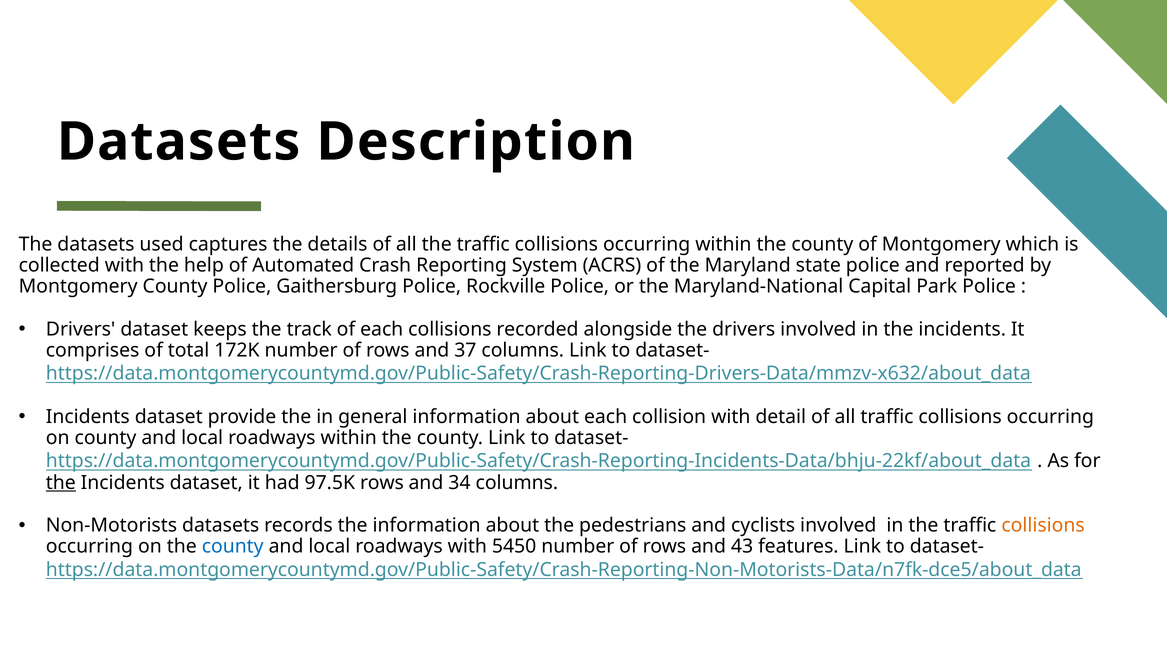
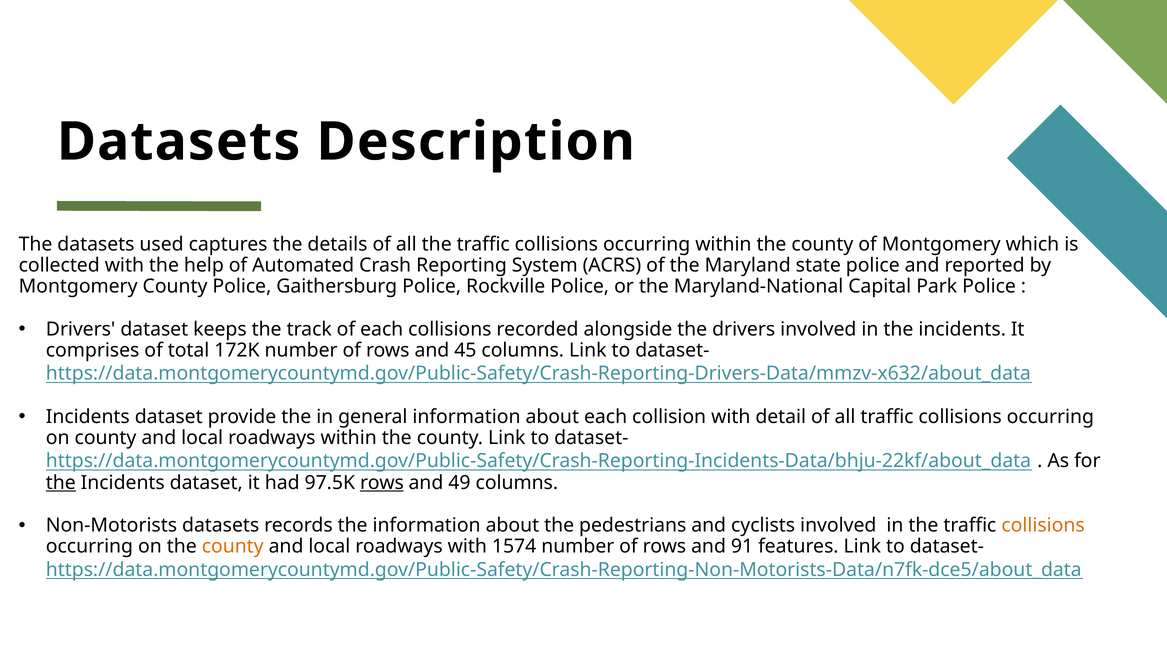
37: 37 -> 45 (465, 350)
rows underline: none -> present (382, 482)
34: 34 -> 49 (459, 482)
county colour: blue -> orange (233, 546)
5450: 5450 -> 1574 (514, 546)
43: 43 -> 91 (742, 546)
